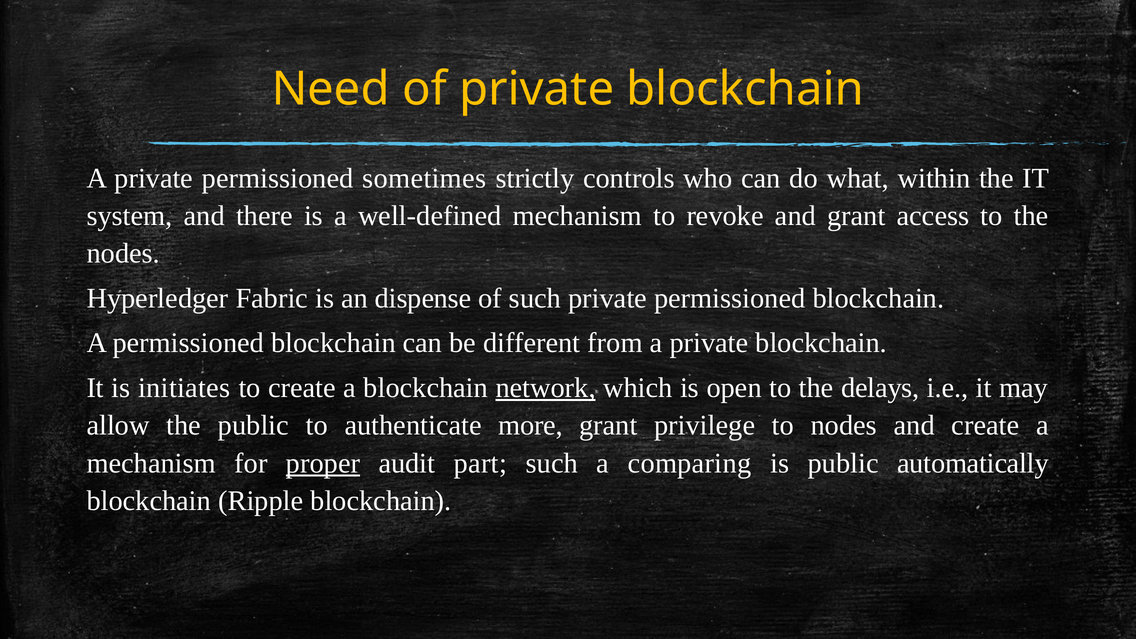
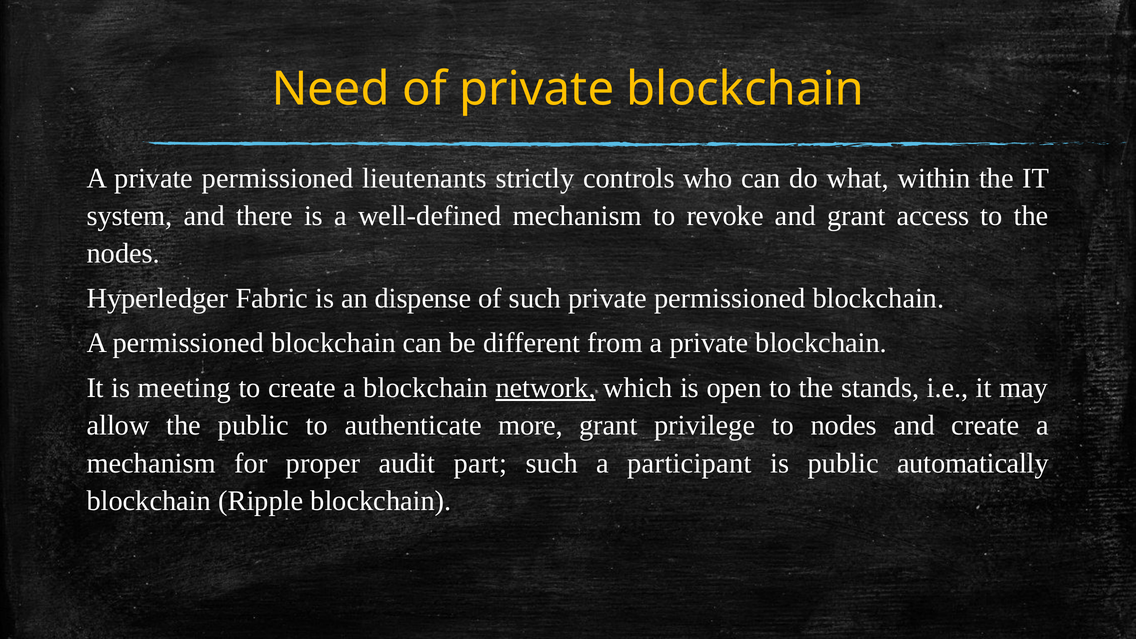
sometimes: sometimes -> lieutenants (424, 178)
initiates: initiates -> meeting (184, 388)
delays: delays -> stands (880, 388)
proper underline: present -> none (323, 463)
comparing: comparing -> participant (689, 463)
